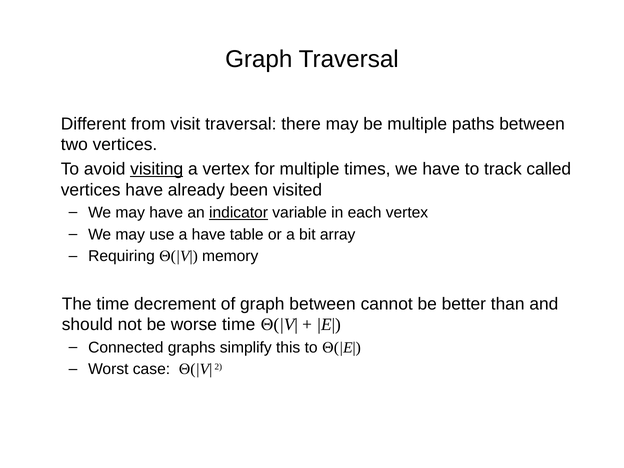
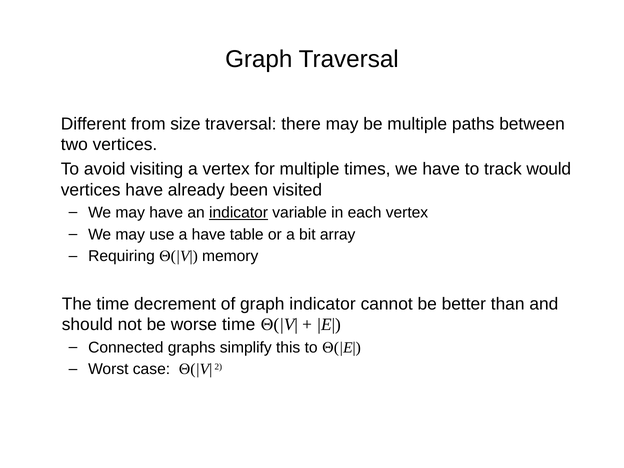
visit: visit -> size (185, 124)
visiting underline: present -> none (157, 169)
called: called -> would (549, 169)
graph between: between -> indicator (322, 304)
